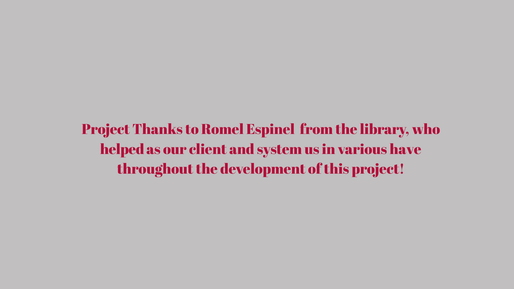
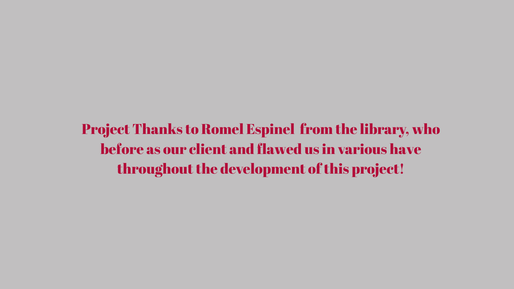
helped: helped -> before (122, 149)
system: system -> flawed (279, 149)
